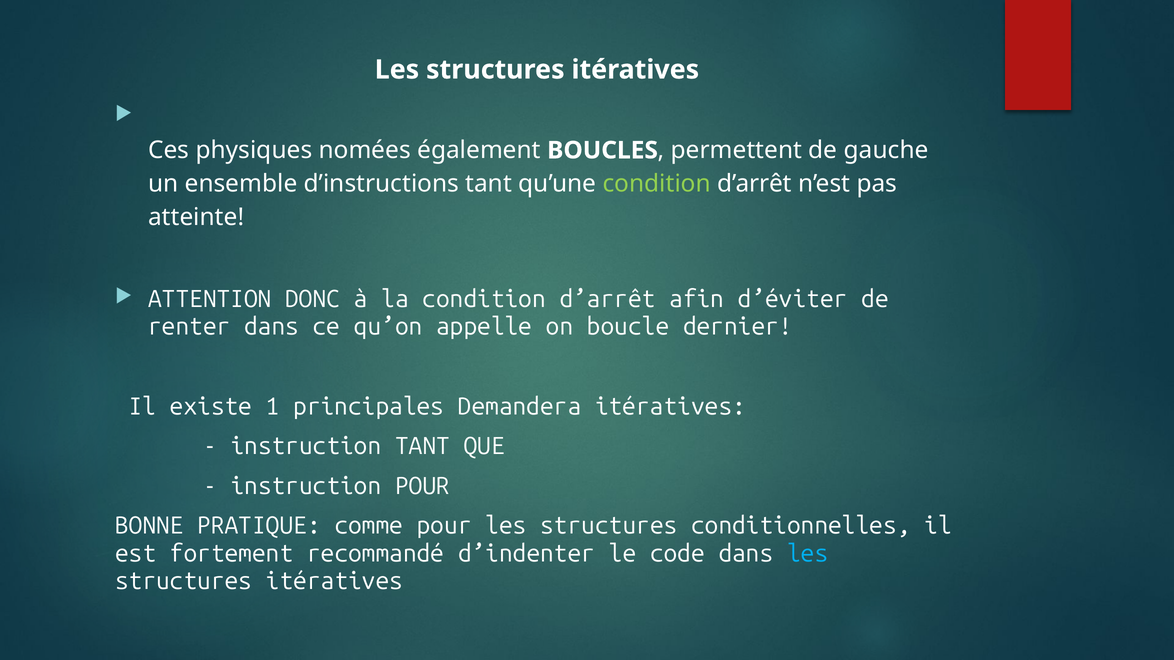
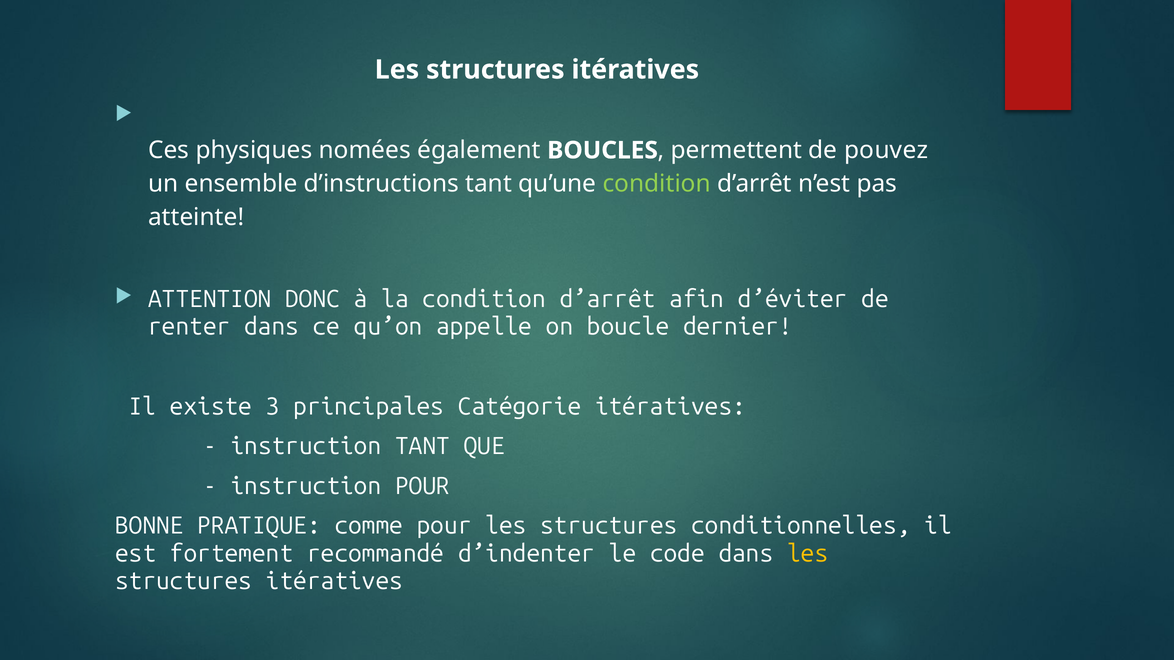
gauche: gauche -> pouvez (886, 150)
1: 1 -> 3 (273, 407)
Demandera: Demandera -> Catégorie (520, 407)
les colour: light blue -> yellow (808, 554)
